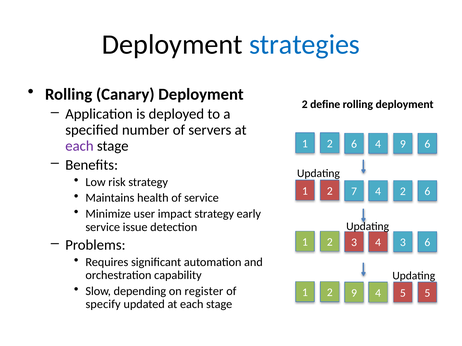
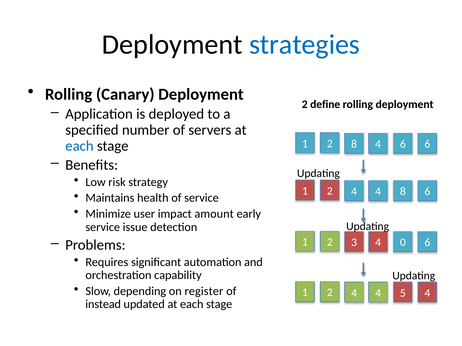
6: 6 -> 8 (354, 144)
4 9: 9 -> 6 (403, 144)
each colour: purple -> blue (79, 146)
7: 7 -> 4 (354, 192)
4 2: 2 -> 8 (403, 192)
impact strategy: strategy -> amount (214, 214)
4 3: 3 -> 0 (403, 243)
9: 9 -> 4 (354, 293)
5 5: 5 -> 4 (427, 293)
specify: specify -> instead (103, 305)
